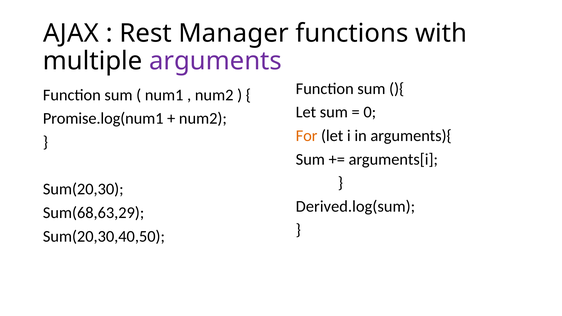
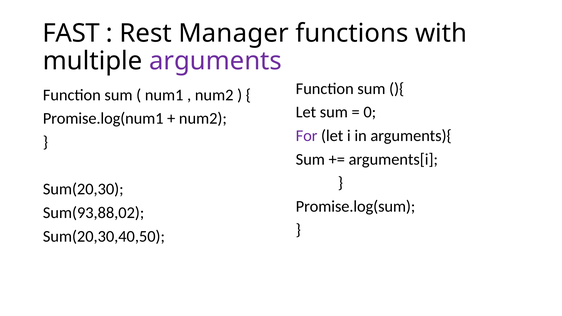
AJAX: AJAX -> FAST (71, 33)
For colour: orange -> purple (307, 136)
Derived.log(sum: Derived.log(sum -> Promise.log(sum (355, 206)
Sum(68,63,29: Sum(68,63,29 -> Sum(93,88,02 (94, 213)
